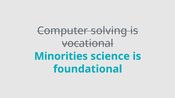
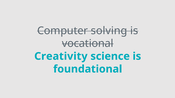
Minorities: Minorities -> Creativity (61, 56)
